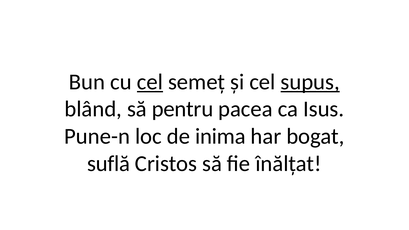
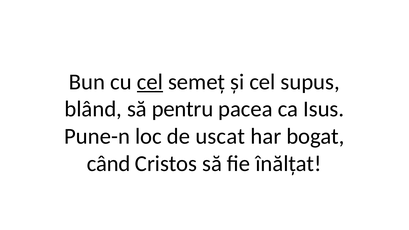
supus underline: present -> none (310, 82)
inima: inima -> uscat (220, 136)
suflă: suflă -> când (109, 164)
